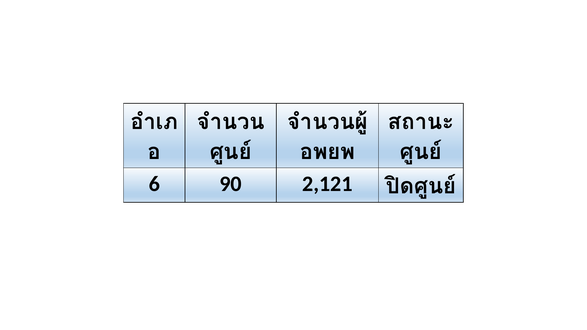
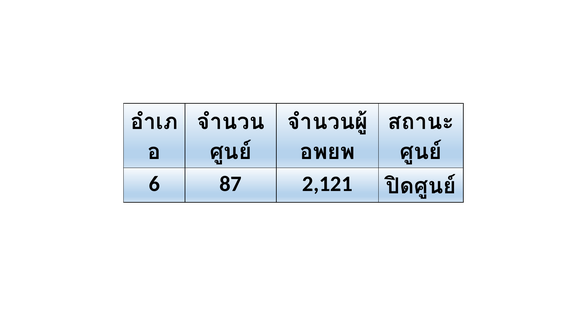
90: 90 -> 87 (231, 184)
